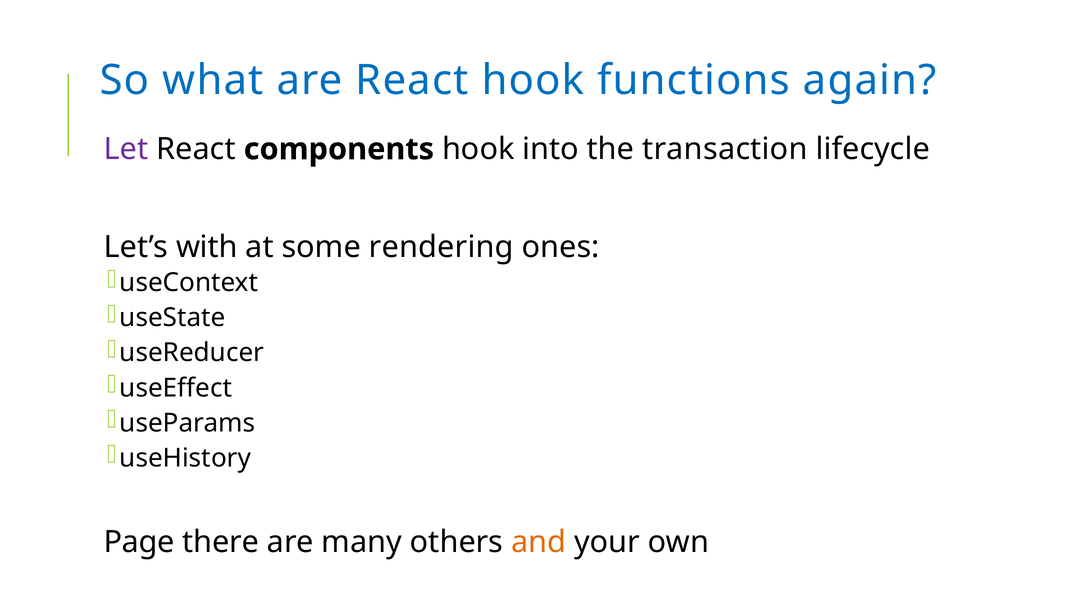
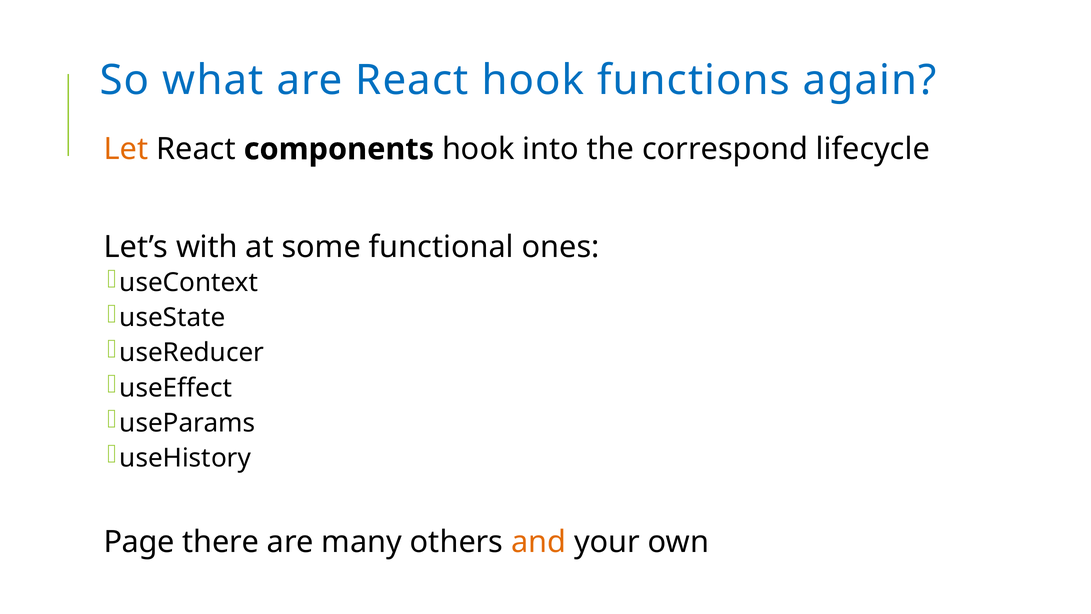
Let colour: purple -> orange (126, 149)
transaction: transaction -> correspond (725, 149)
rendering: rendering -> functional (441, 247)
